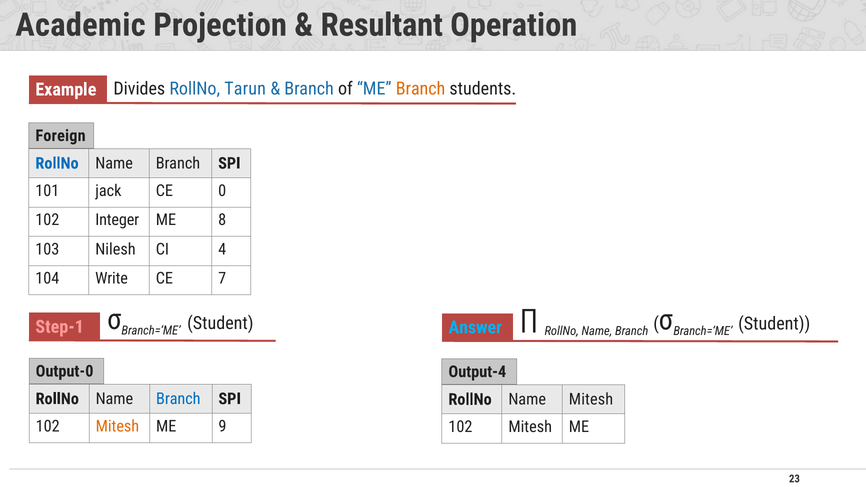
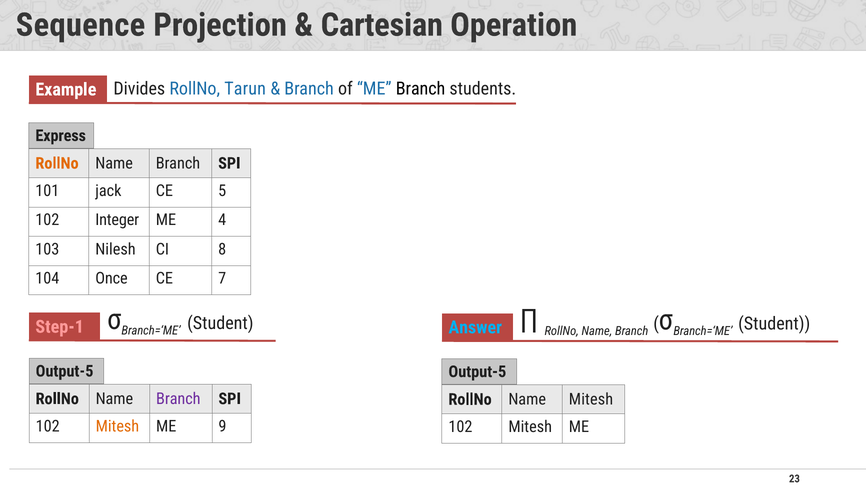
Academic: Academic -> Sequence (80, 25)
Resultant: Resultant -> Cartesian (382, 25)
Branch colour: orange -> black (421, 89)
Foreign: Foreign -> Express (61, 136)
RollNo colour: blue -> orange (57, 163)
0: 0 -> 5 (222, 191)
8: 8 -> 4 (222, 220)
4: 4 -> 8 (222, 249)
Write: Write -> Once (112, 278)
Output-0: Output-0 -> Output-5 (65, 371)
Output-4: Output-4 -> Output-5 (477, 372)
Branch colour: blue -> purple (178, 399)
